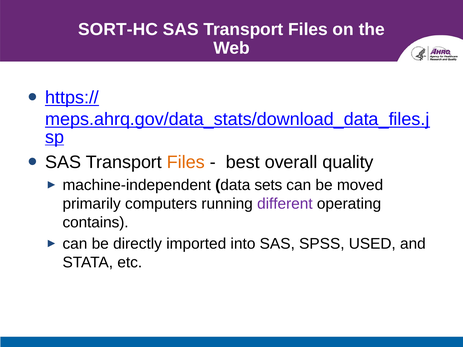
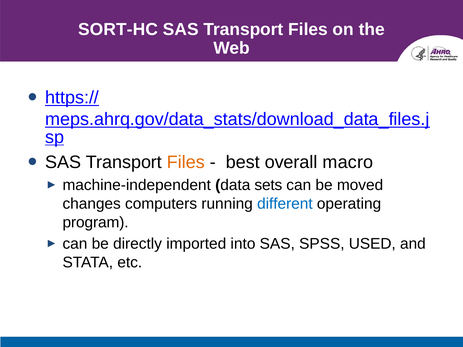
quality: quality -> macro (348, 162)
primarily: primarily -> changes (92, 204)
different colour: purple -> blue (285, 204)
contains: contains -> program (96, 222)
